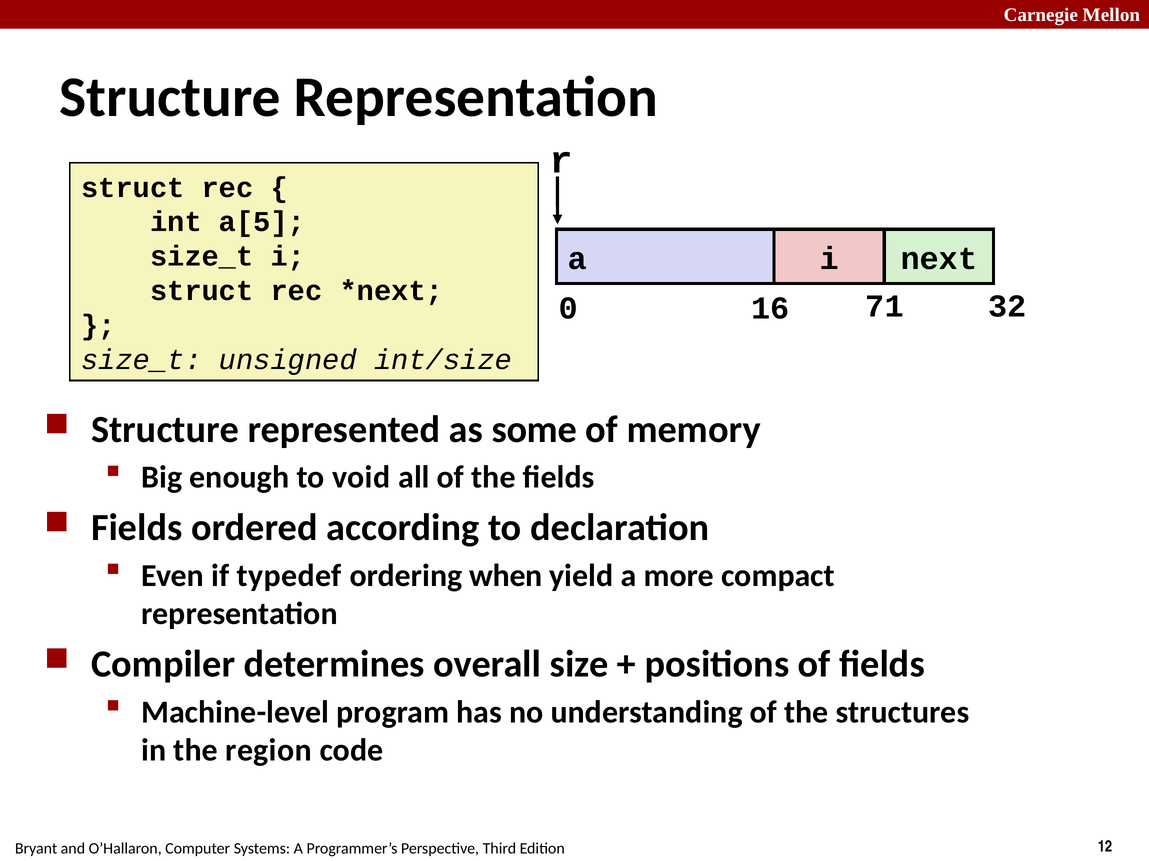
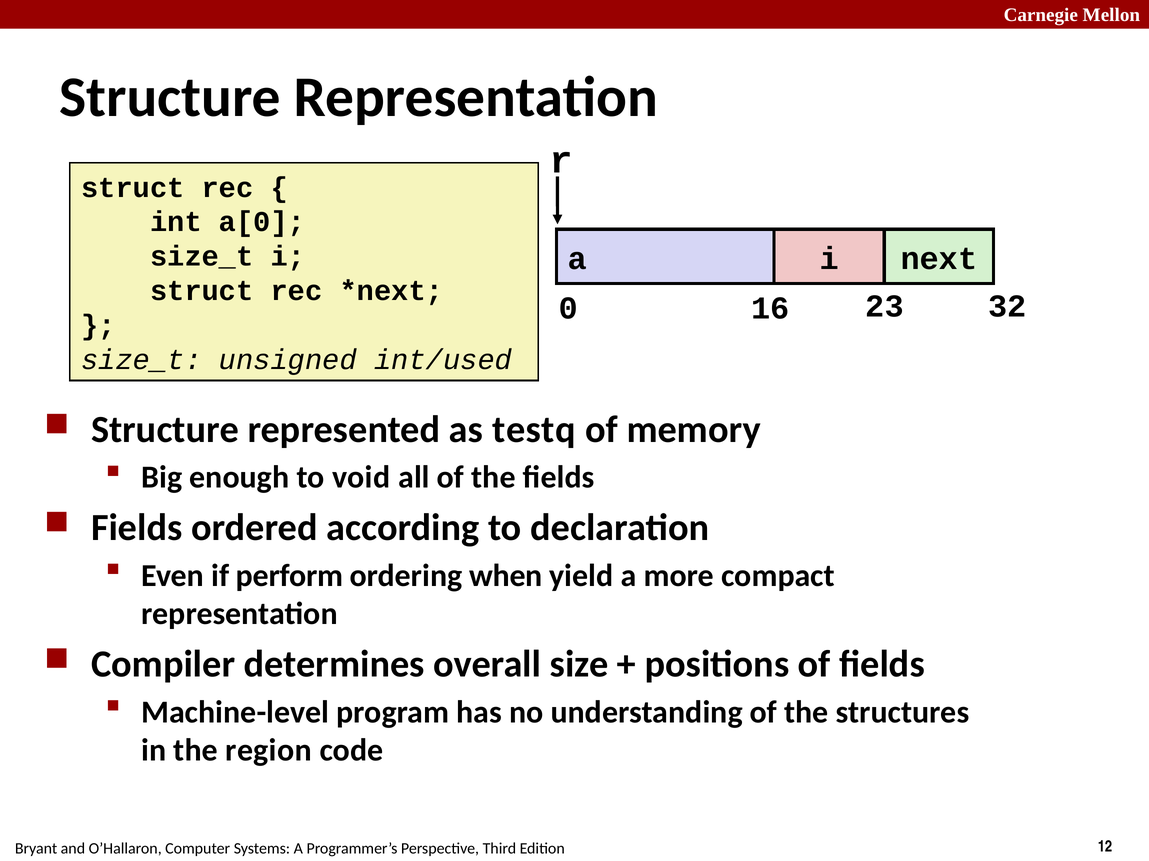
a[5: a[5 -> a[0 (262, 222)
71: 71 -> 23 (885, 307)
int/size: int/size -> int/used (443, 360)
some: some -> testq (534, 430)
typedef: typedef -> perform (290, 576)
